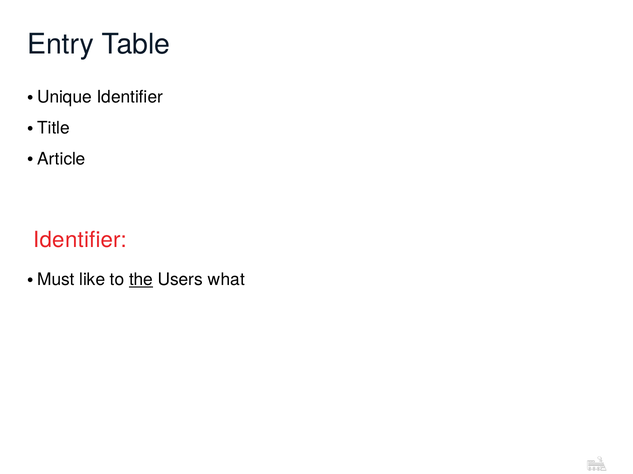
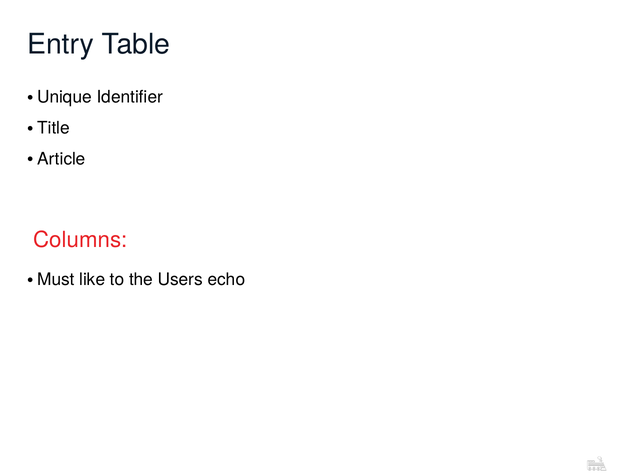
Identifier: Identifier -> Columns (80, 240)
the underline: present -> none (141, 280)
what: what -> echo (226, 280)
